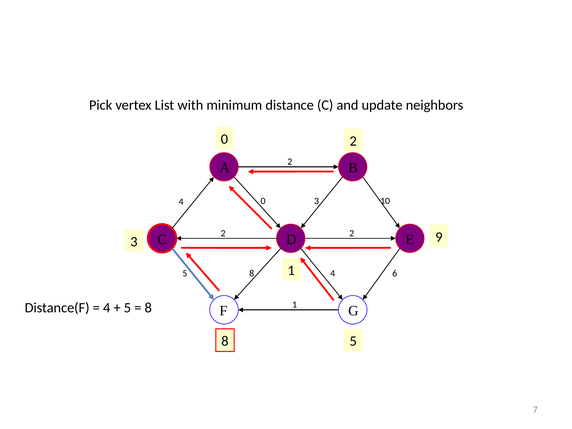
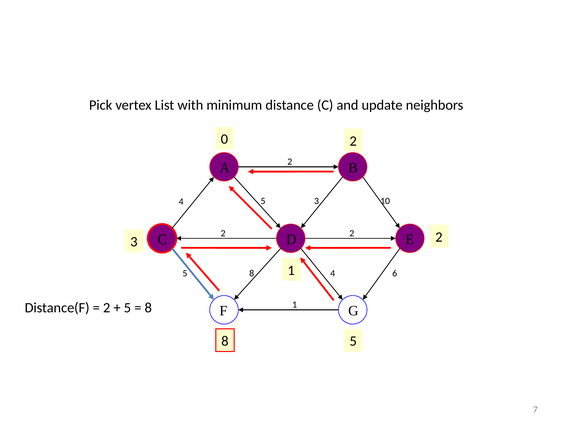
4 0: 0 -> 5 (263, 201)
3 9: 9 -> 2 (439, 237)
4: 4 -> 2 (107, 308)
